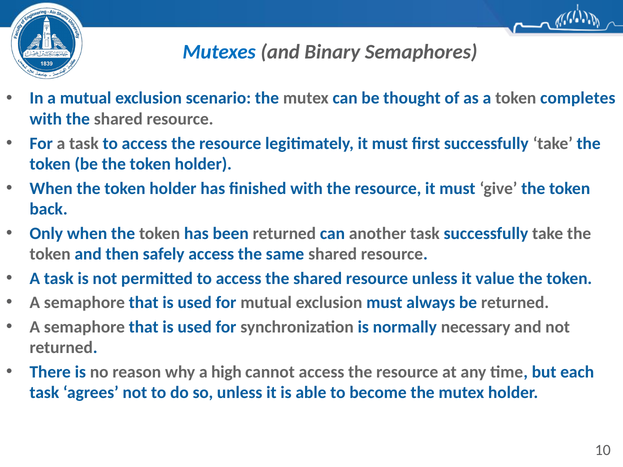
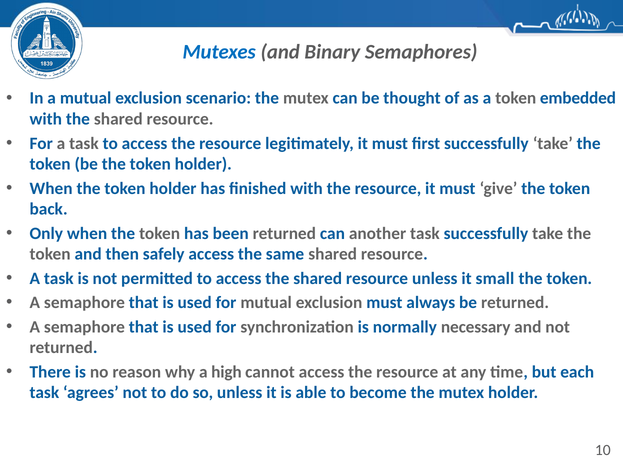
completes: completes -> embedded (578, 98)
value: value -> small (495, 279)
